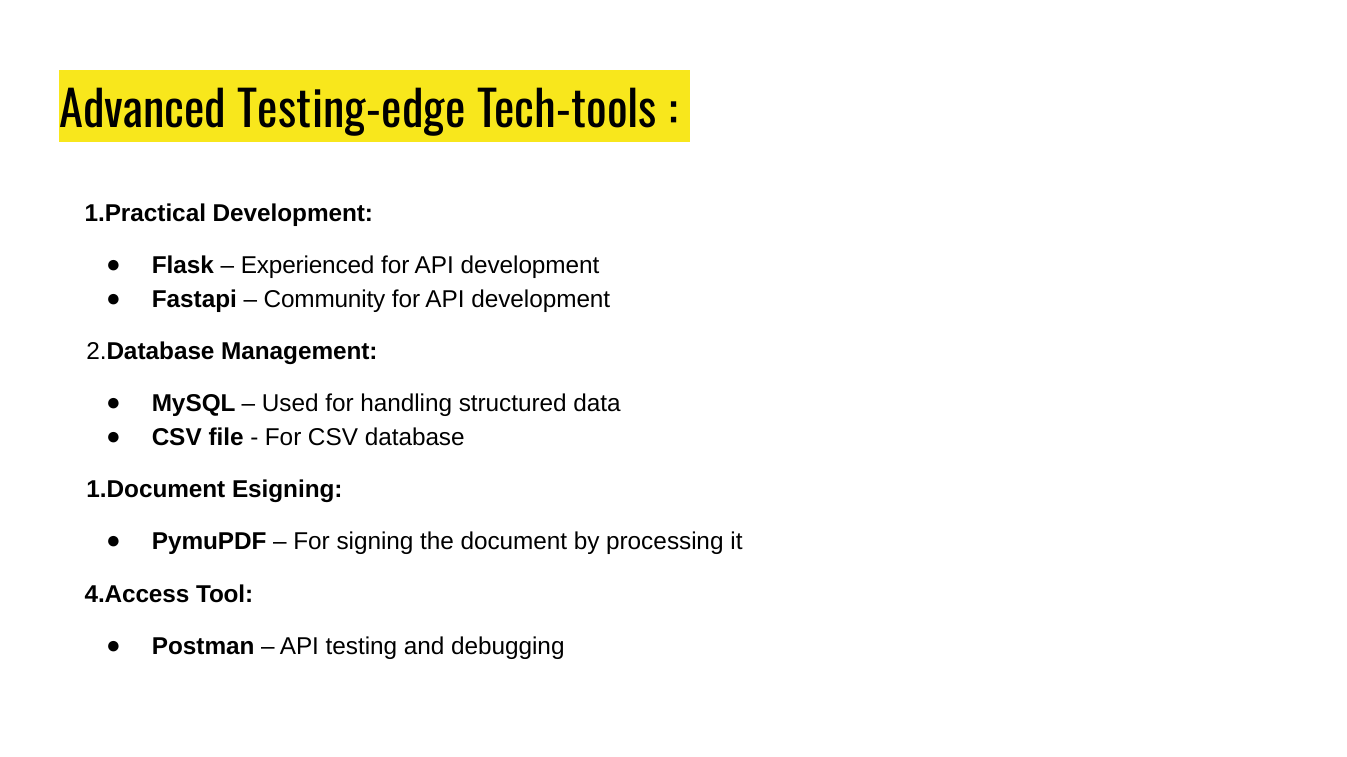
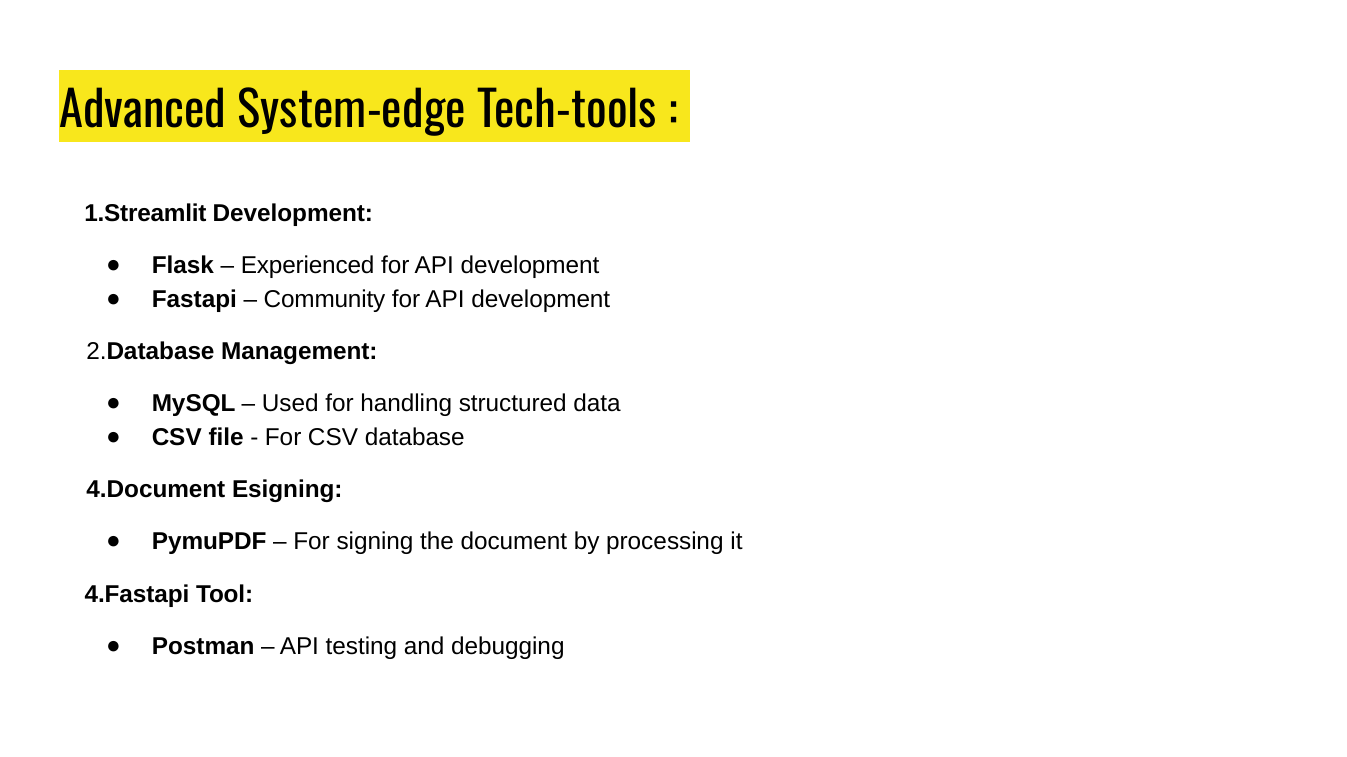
Testing-edge: Testing-edge -> System-edge (352, 112)
1.Practical: 1.Practical -> 1.Streamlit (145, 214)
1.Document: 1.Document -> 4.Document (156, 490)
4.Access: 4.Access -> 4.Fastapi (137, 595)
